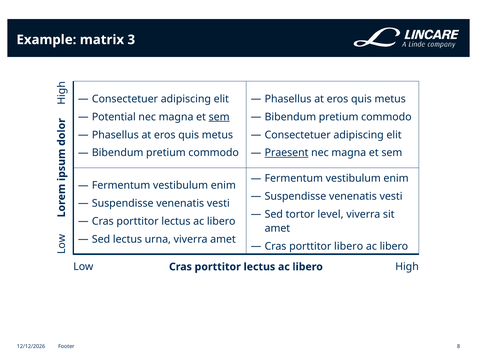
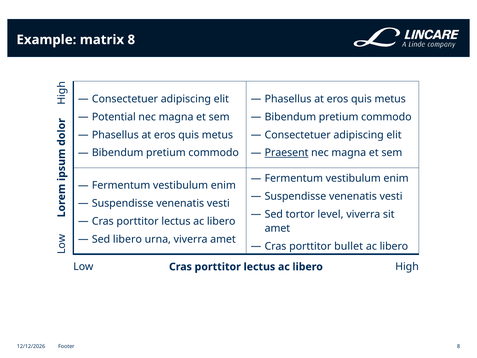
matrix 3: 3 -> 8 (131, 40)
sem underline: present -> none (219, 117)
Sed lectus: lectus -> libero (127, 239)
porttitor libero: libero -> bullet (349, 246)
